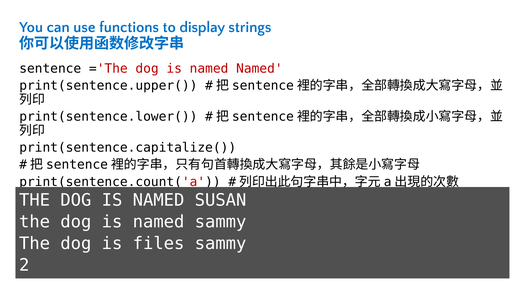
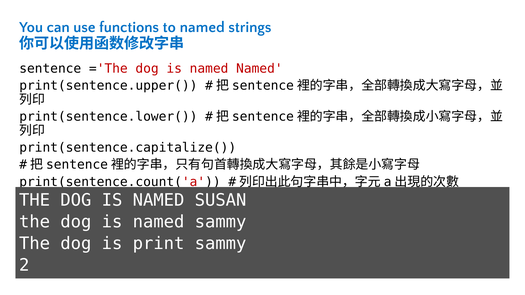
to display: display -> named (202, 27)
files: files -> print (159, 244)
